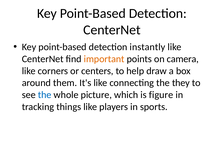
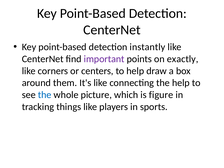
important colour: orange -> purple (104, 59)
camera: camera -> exactly (183, 59)
the they: they -> help (181, 83)
